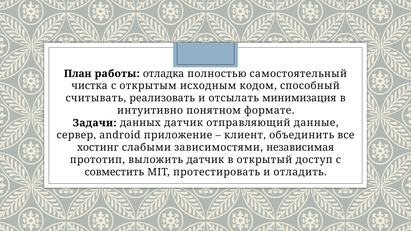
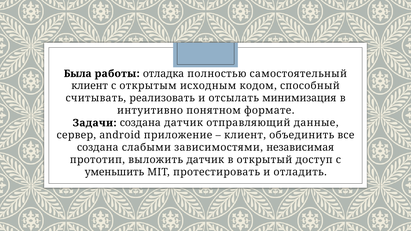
План: План -> Была (78, 74)
чистка: чистка -> клиент (90, 86)
Задачи данных: данных -> создана (140, 123)
хостинг: хостинг -> создана (98, 148)
совместить: совместить -> уменьшить (114, 172)
